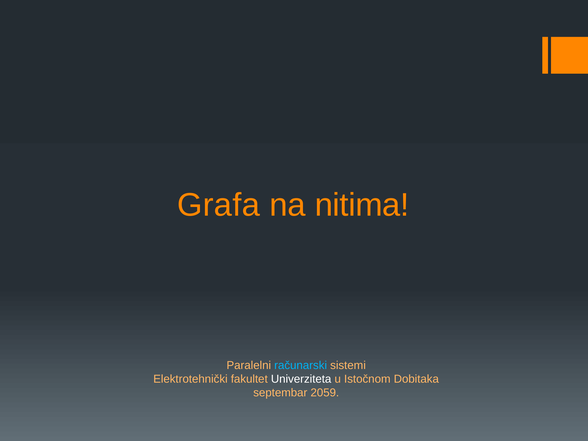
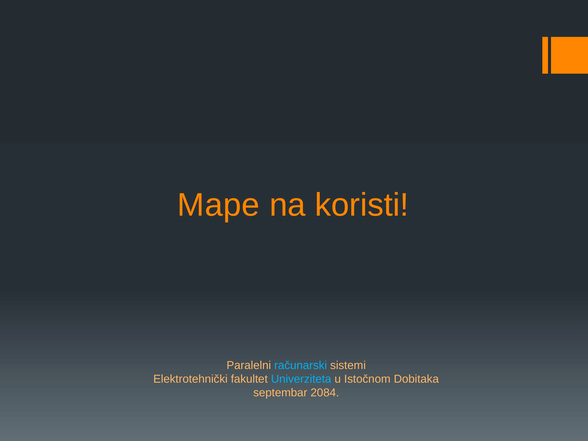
Grafa: Grafa -> Mape (218, 205)
nitima: nitima -> koristi (362, 205)
Univerziteta colour: white -> light blue (301, 379)
2059: 2059 -> 2084 (325, 393)
